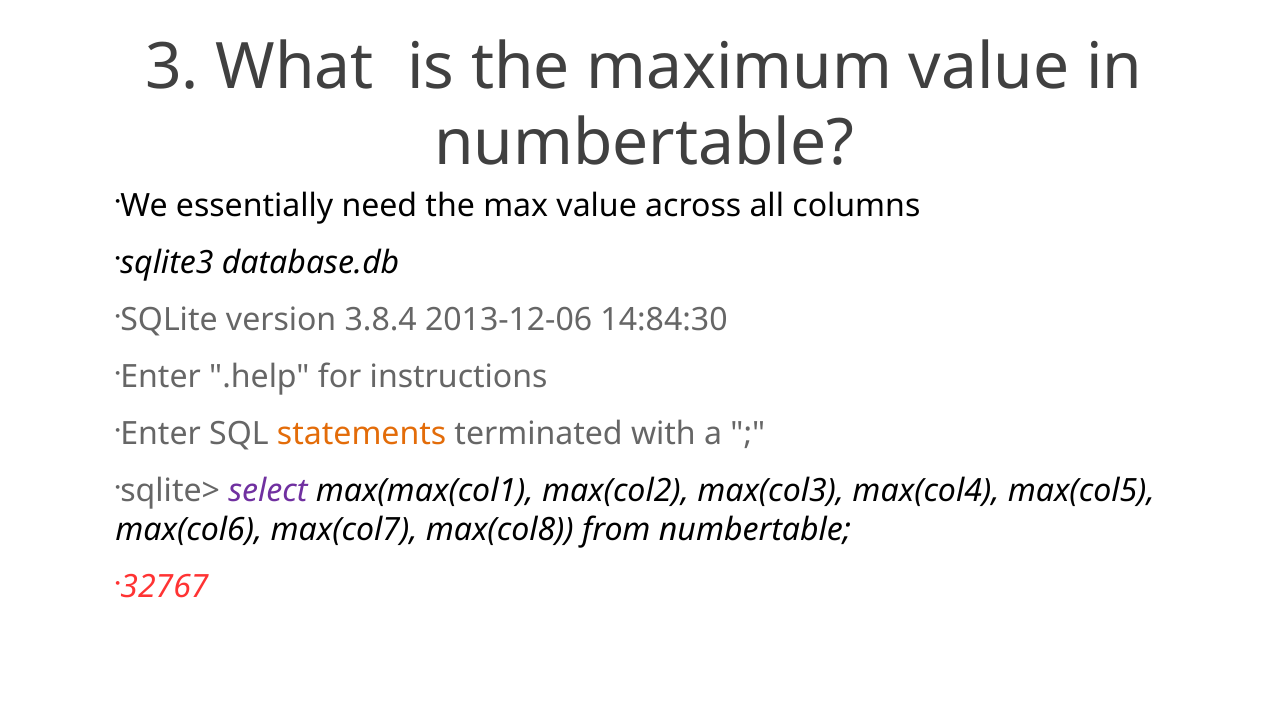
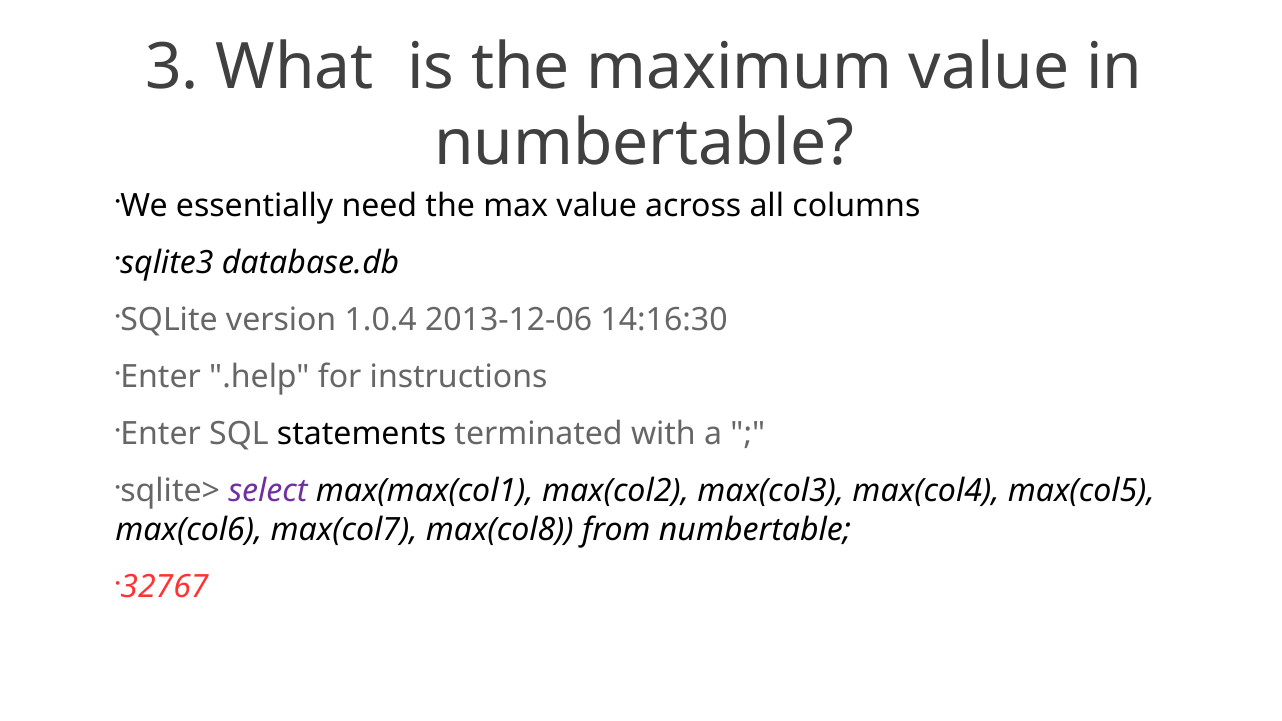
3.8.4: 3.8.4 -> 1.0.4 (381, 320)
14:84:30: 14:84:30 -> 14:16:30 (664, 320)
statements colour: orange -> black (362, 434)
